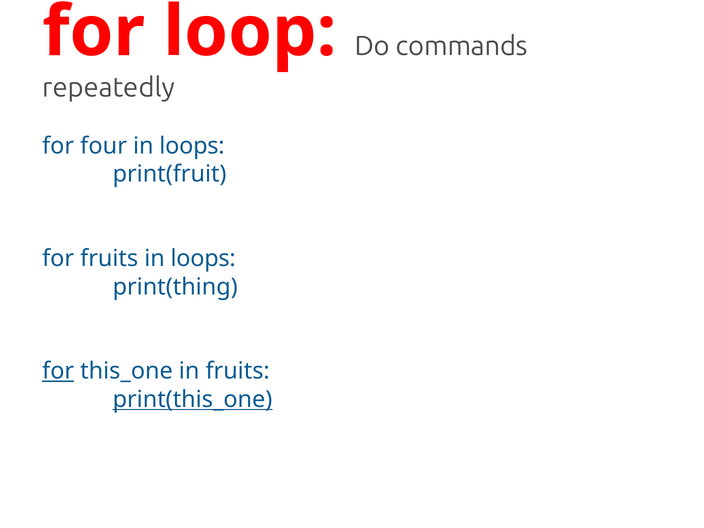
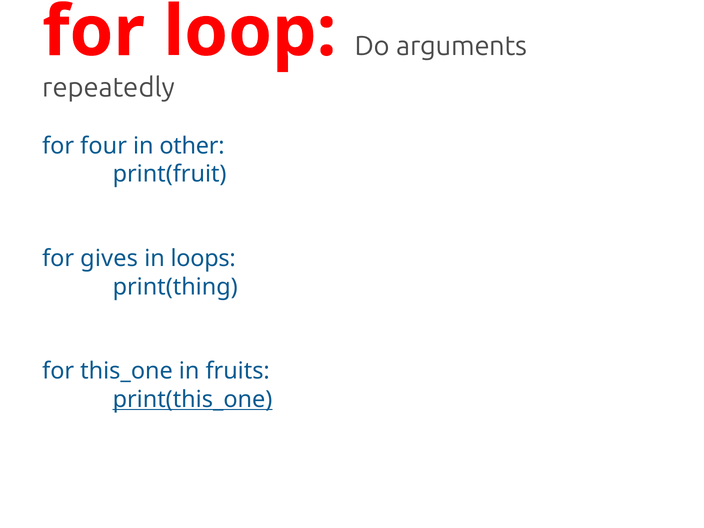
commands: commands -> arguments (462, 46)
loops: loops -> other (192, 146)
for fruits: fruits -> gives (109, 259)
for underline: present -> none (58, 371)
